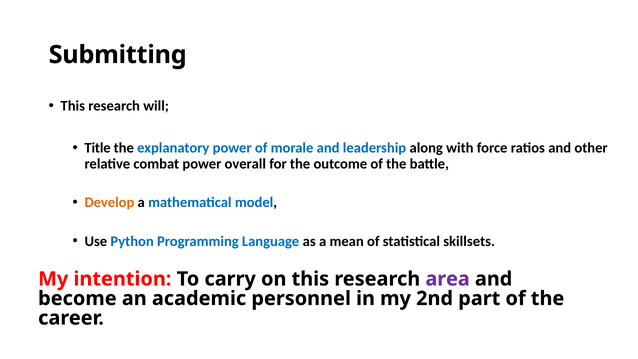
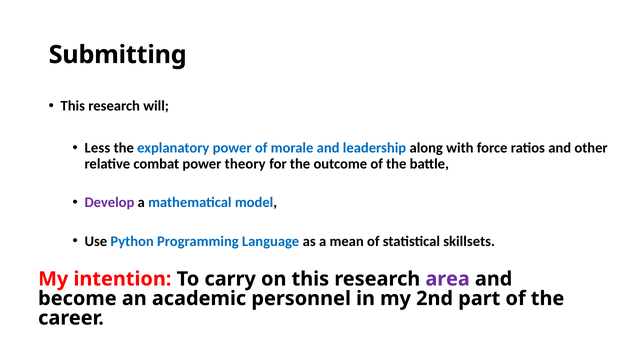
Title: Title -> Less (97, 148)
overall: overall -> theory (245, 164)
Develop colour: orange -> purple (109, 203)
